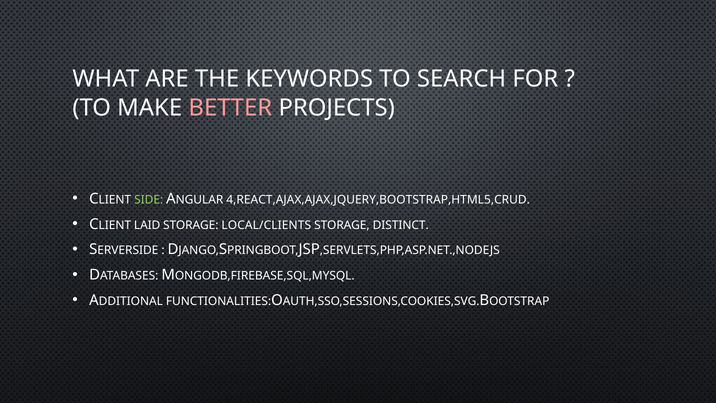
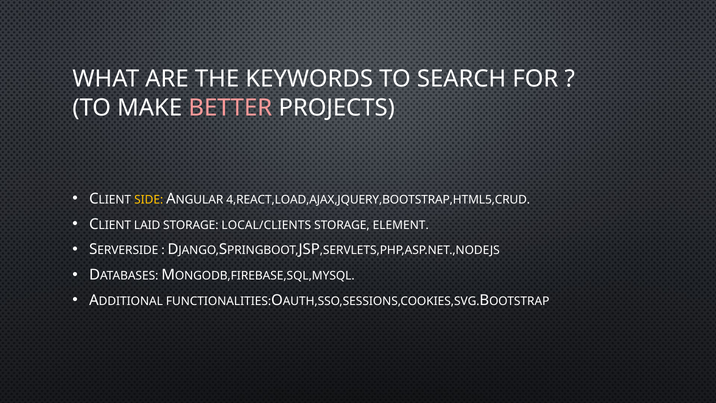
SIDE colour: light green -> yellow (149, 200)
4,REACT,AJAX,AJAX,JQUERY,BOOTSTRAP,HTML5,CRUD: 4,REACT,AJAX,AJAX,JQUERY,BOOTSTRAP,HTML5,CRUD -> 4,REACT,LOAD,AJAX,JQUERY,BOOTSTRAP,HTML5,CRUD (378, 200)
DISTINCT: DISTINCT -> ELEMENT (401, 225)
